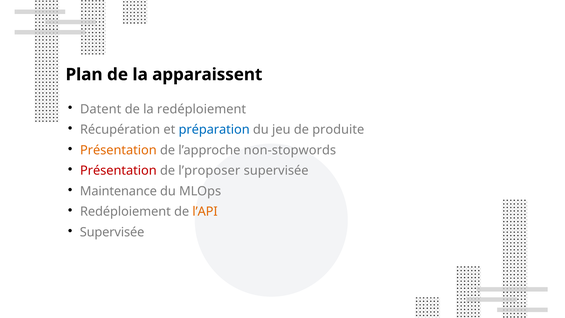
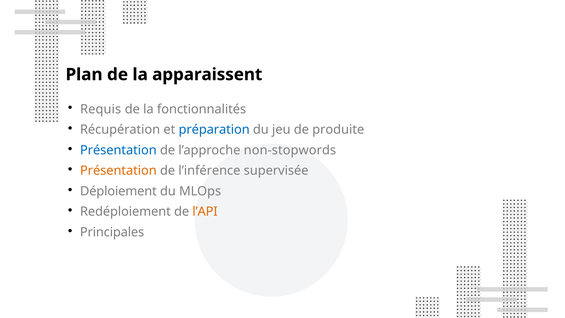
Datent: Datent -> Requis (101, 109)
la redéploiement: redéploiement -> fonctionnalités (202, 109)
Présentation colour: orange -> blue (118, 150)
Présentation colour: red -> orange (118, 171)
l’proposer: l’proposer -> l’inférence (209, 171)
Maintenance: Maintenance -> Déploiement (118, 191)
Supervisée: Supervisée -> Principales (112, 232)
